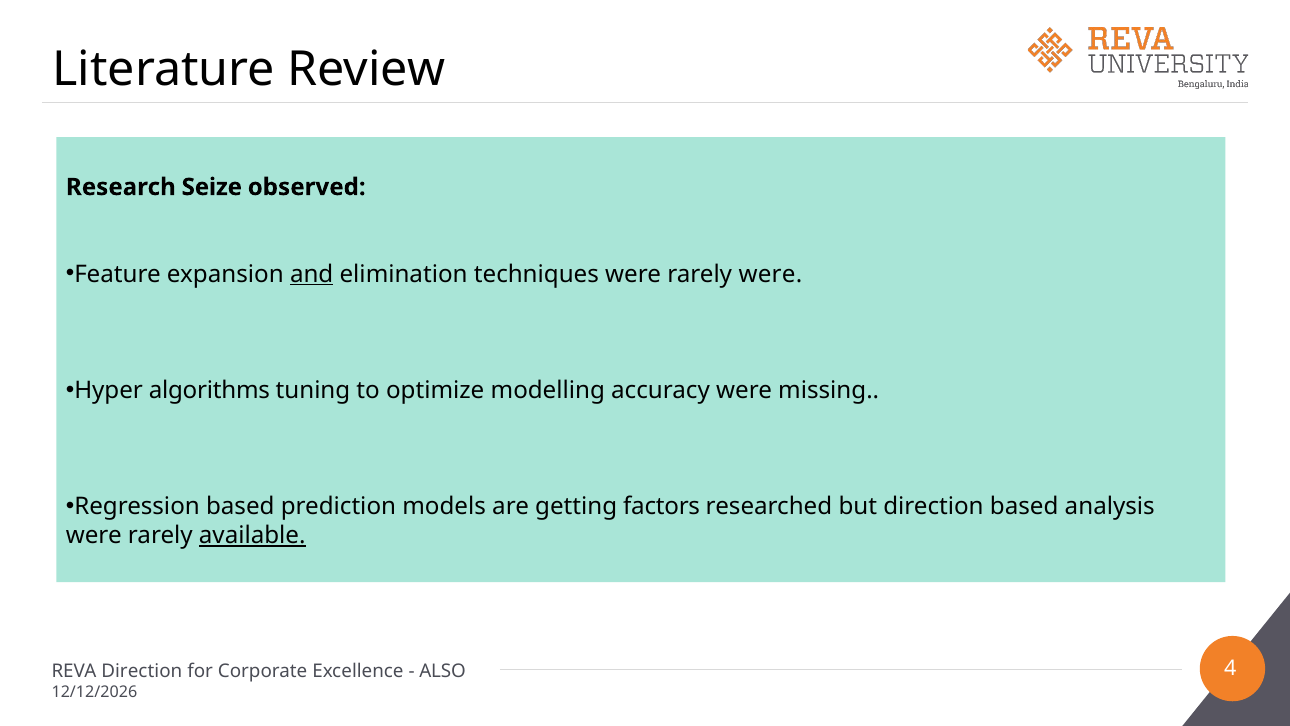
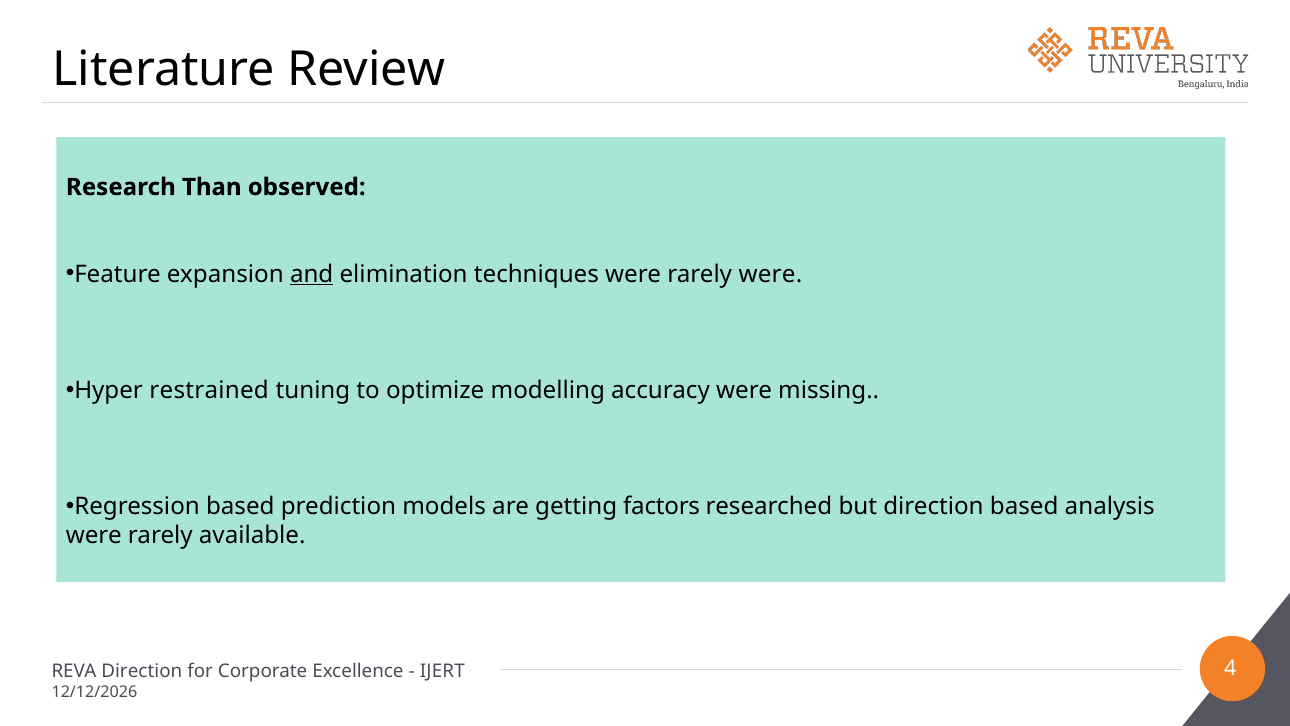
Seize: Seize -> Than (212, 187)
algorithms: algorithms -> restrained (209, 390)
available underline: present -> none (252, 535)
ALSO: ALSO -> IJERT (442, 671)
